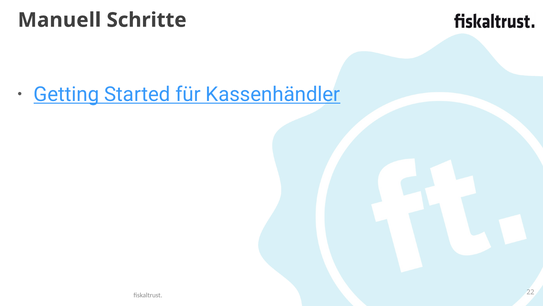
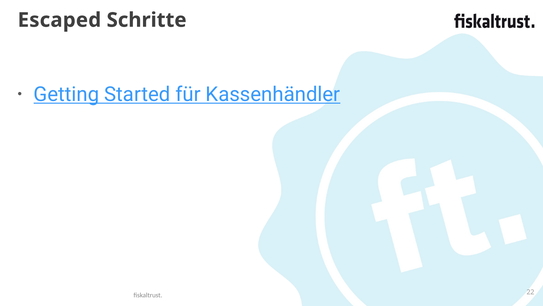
Manuell: Manuell -> Escaped (59, 20)
